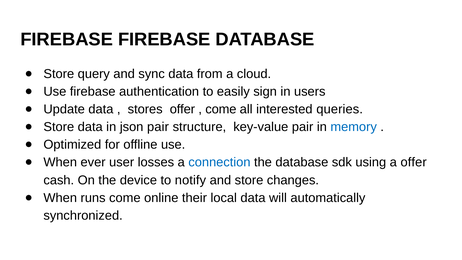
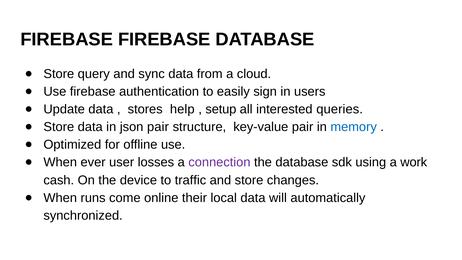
stores offer: offer -> help (182, 109)
come: come -> setup (221, 109)
connection colour: blue -> purple (219, 162)
a offer: offer -> work (414, 162)
notify: notify -> traffic (191, 180)
